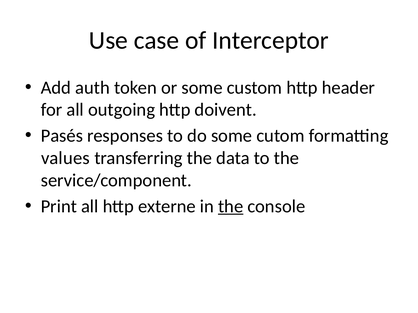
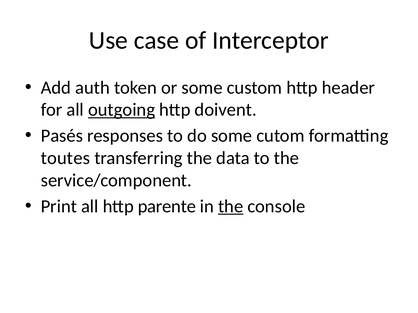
outgoing underline: none -> present (122, 110)
values: values -> toutes (65, 158)
externe: externe -> parente (167, 207)
